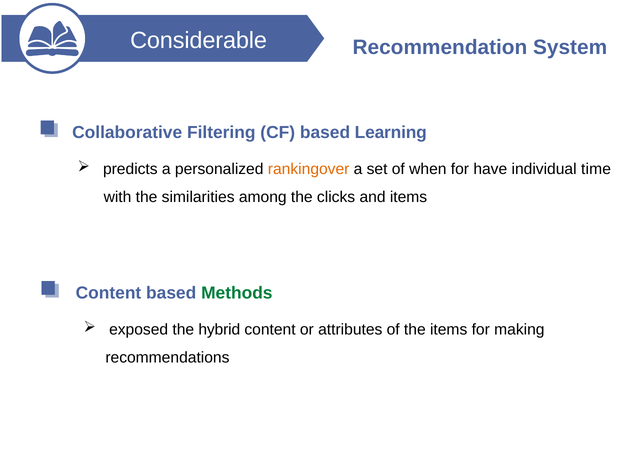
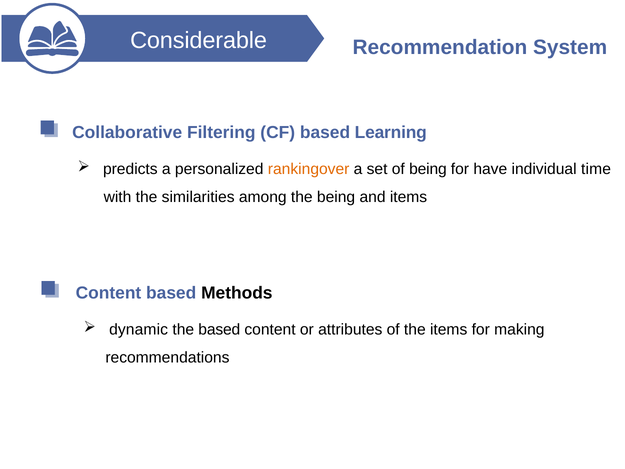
of when: when -> being (428, 169)
the clicks: clicks -> being (336, 197)
Methods colour: green -> black (237, 293)
exposed: exposed -> dynamic (139, 329)
the hybrid: hybrid -> based (219, 329)
